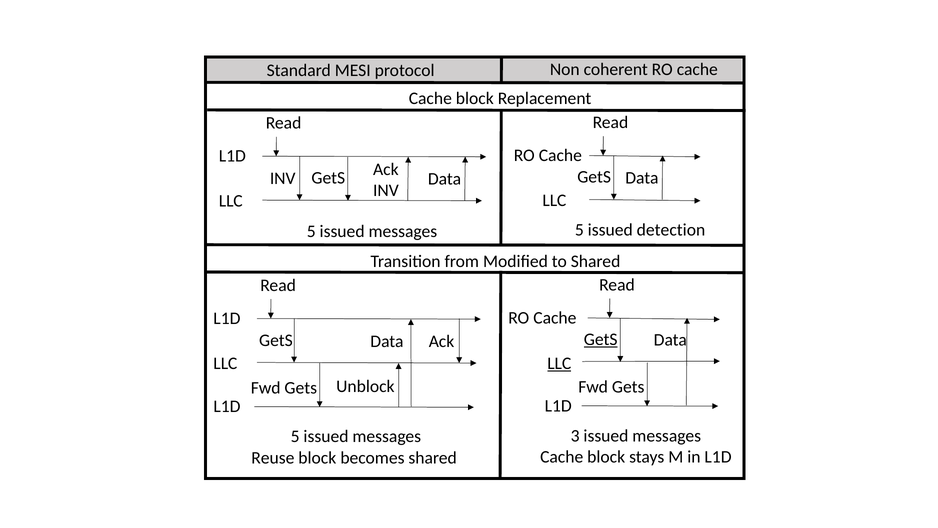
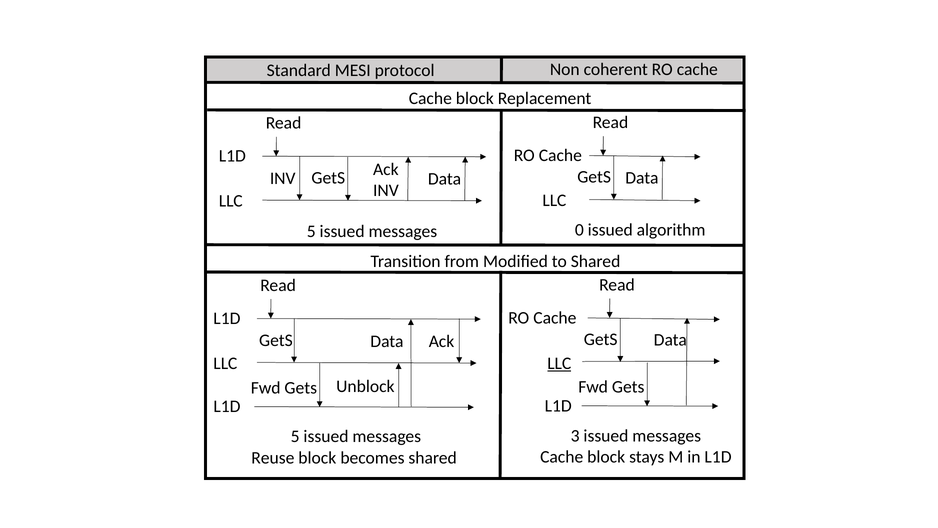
messages 5: 5 -> 0 (579, 230)
detection: detection -> algorithm (671, 230)
GetS underline: present -> none (601, 339)
